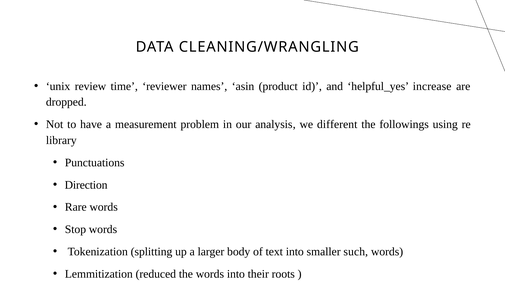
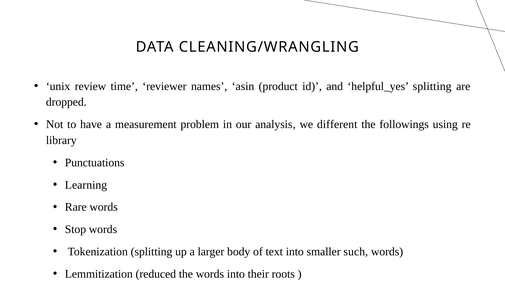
helpful_yes increase: increase -> splitting (432, 86)
Direction: Direction -> Learning (86, 185)
